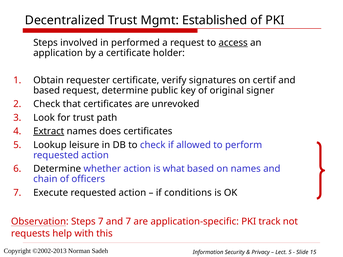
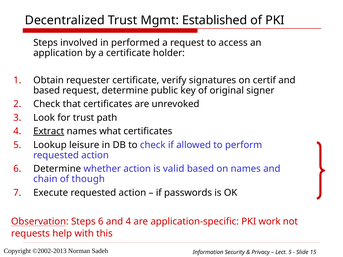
access underline: present -> none (233, 43)
does: does -> what (110, 131)
what: what -> valid (174, 169)
officers: officers -> though (88, 179)
conditions: conditions -> passwords (188, 193)
Steps 7: 7 -> 6 (101, 222)
and 7: 7 -> 4 (128, 222)
track: track -> work (270, 222)
